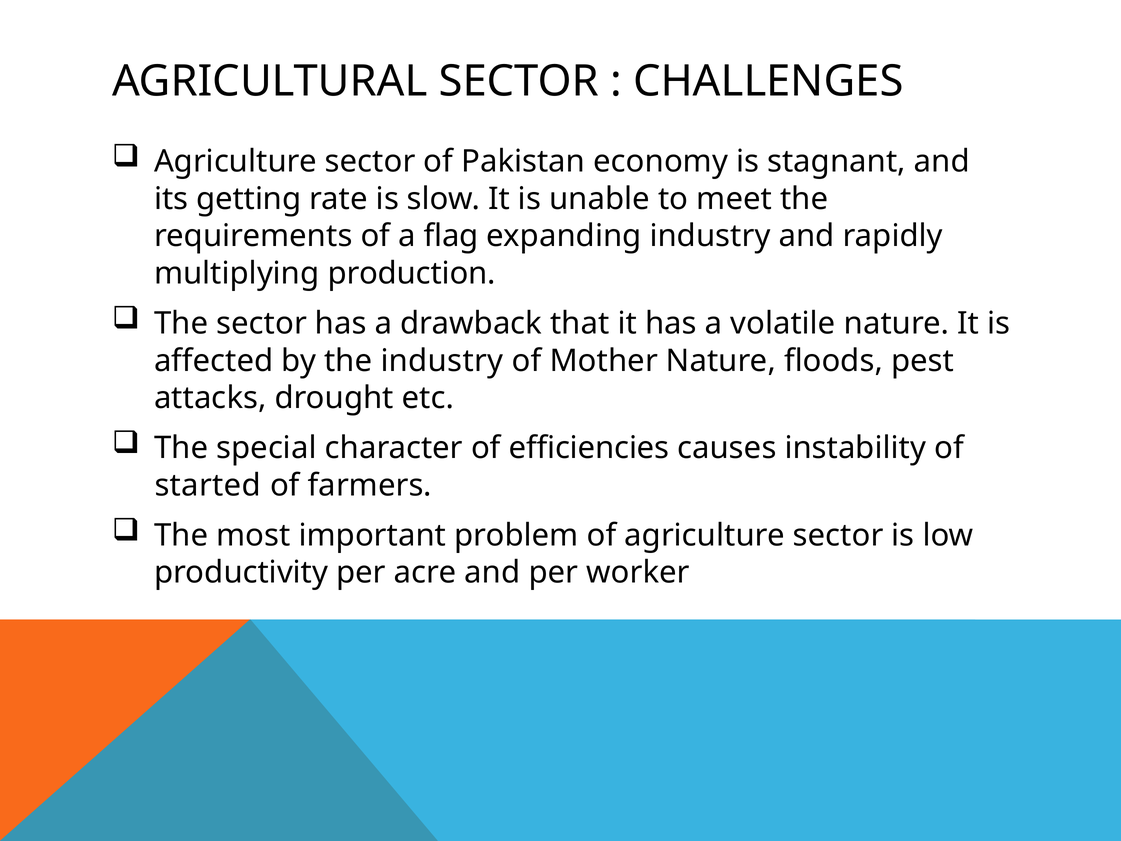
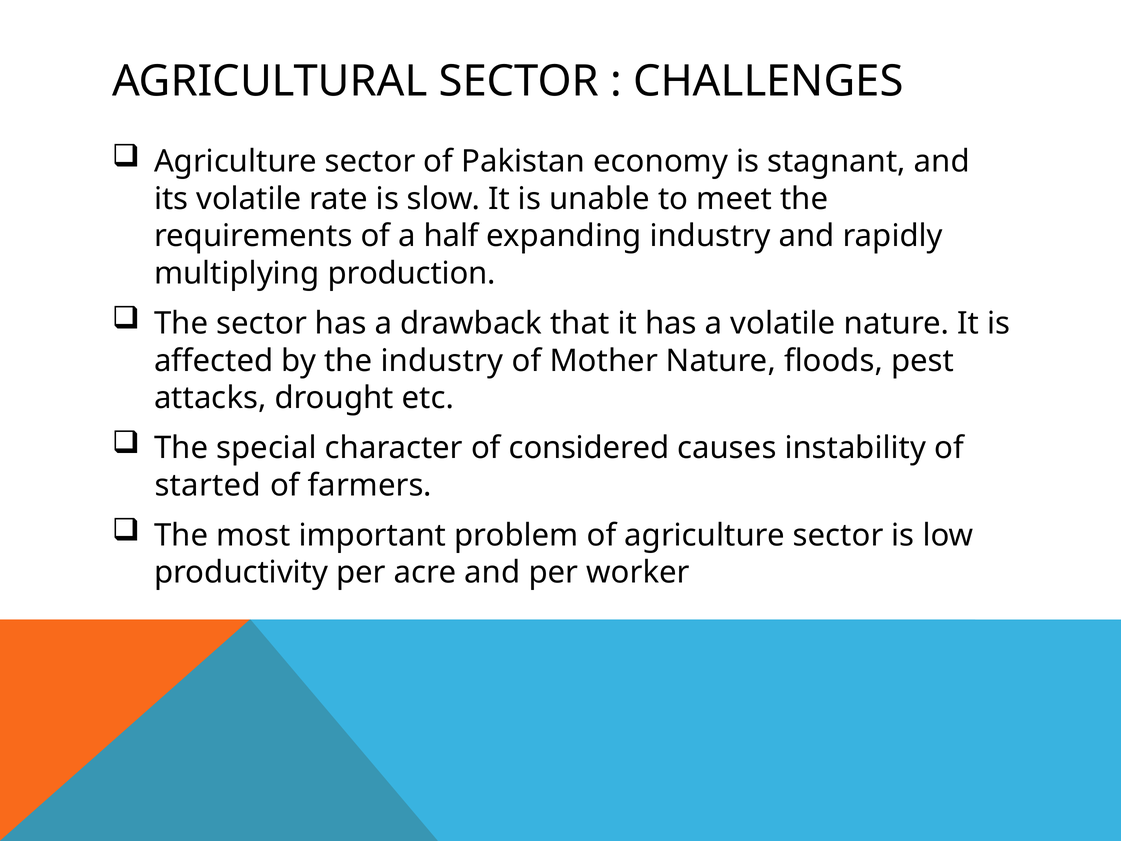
its getting: getting -> volatile (249, 199)
flag: flag -> half (451, 236)
efficiencies: efficiencies -> considered (589, 448)
